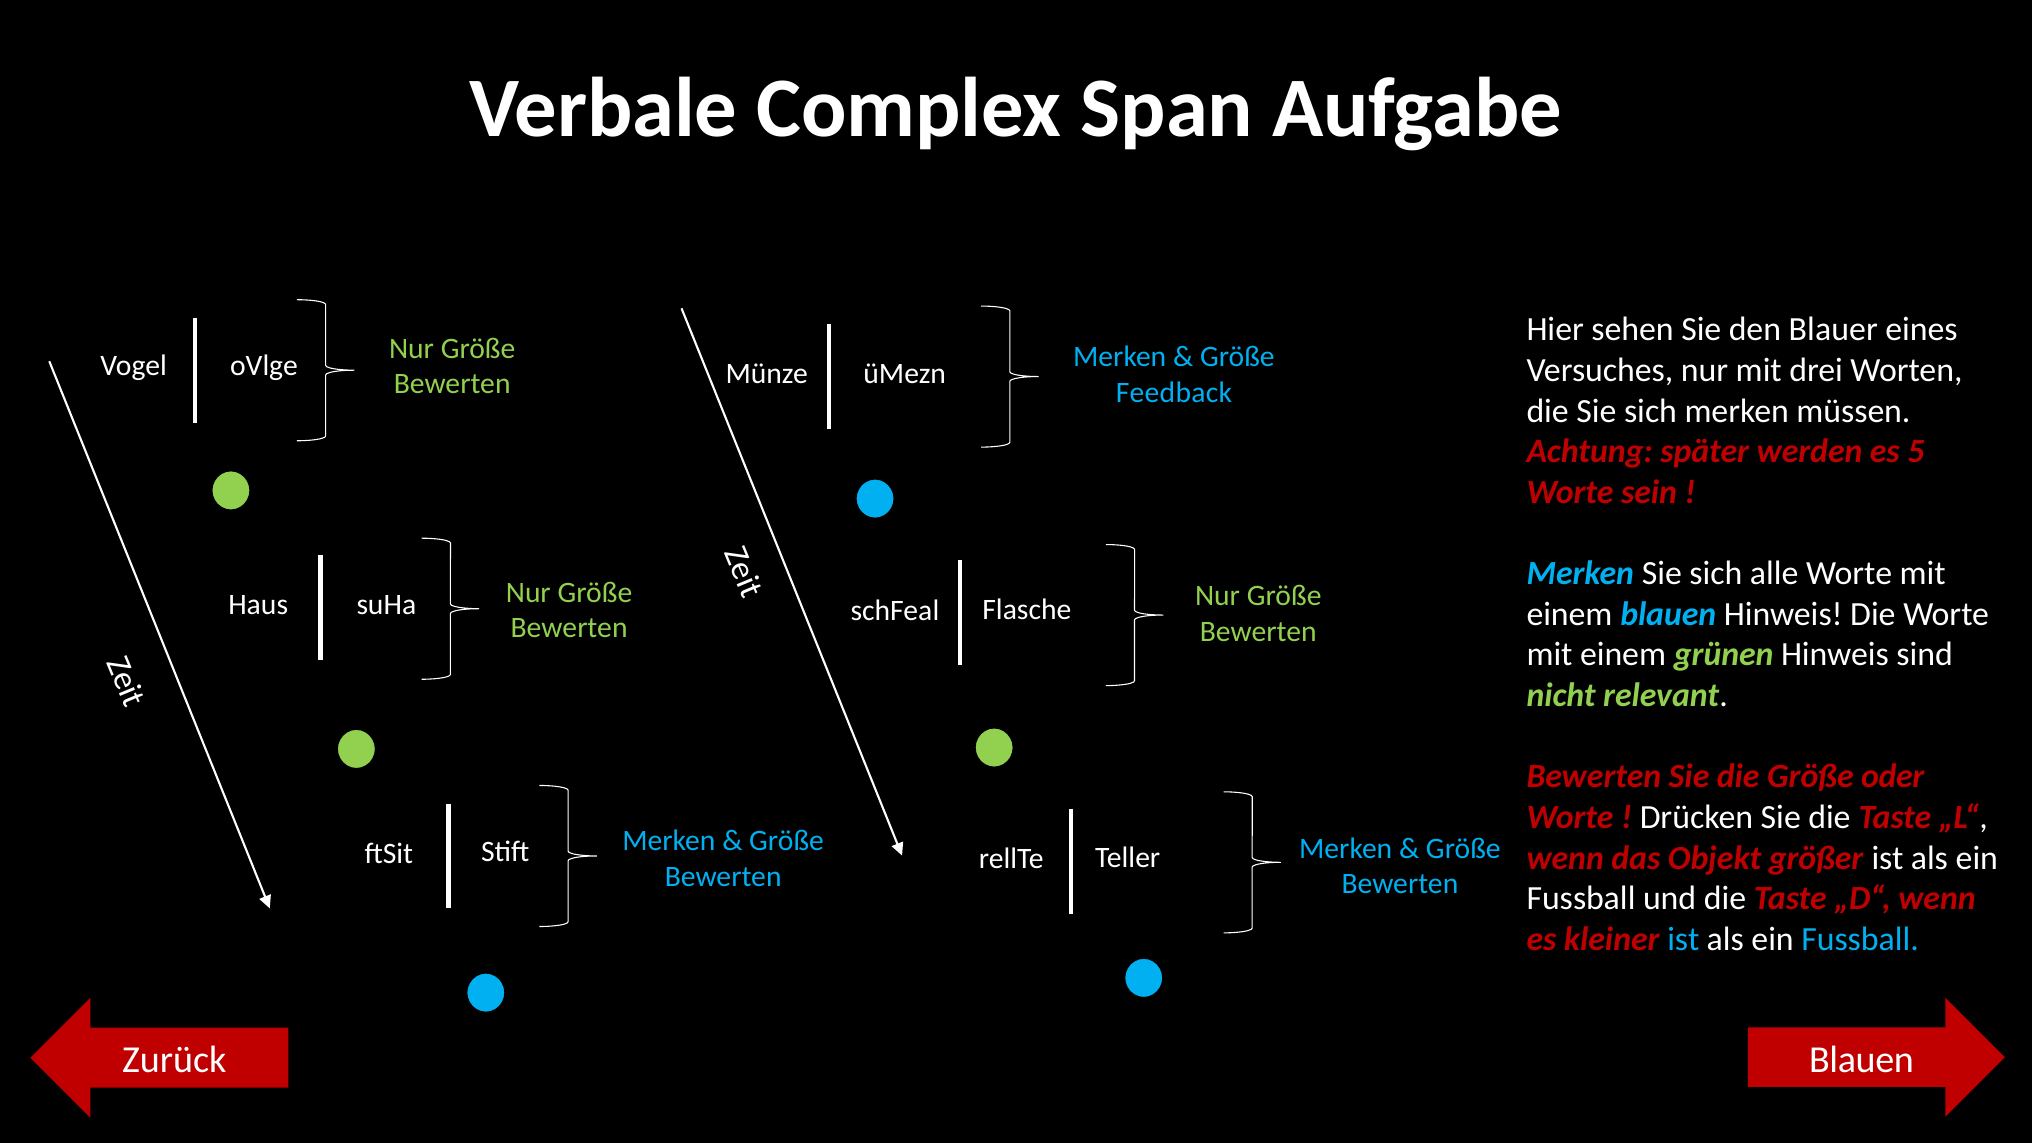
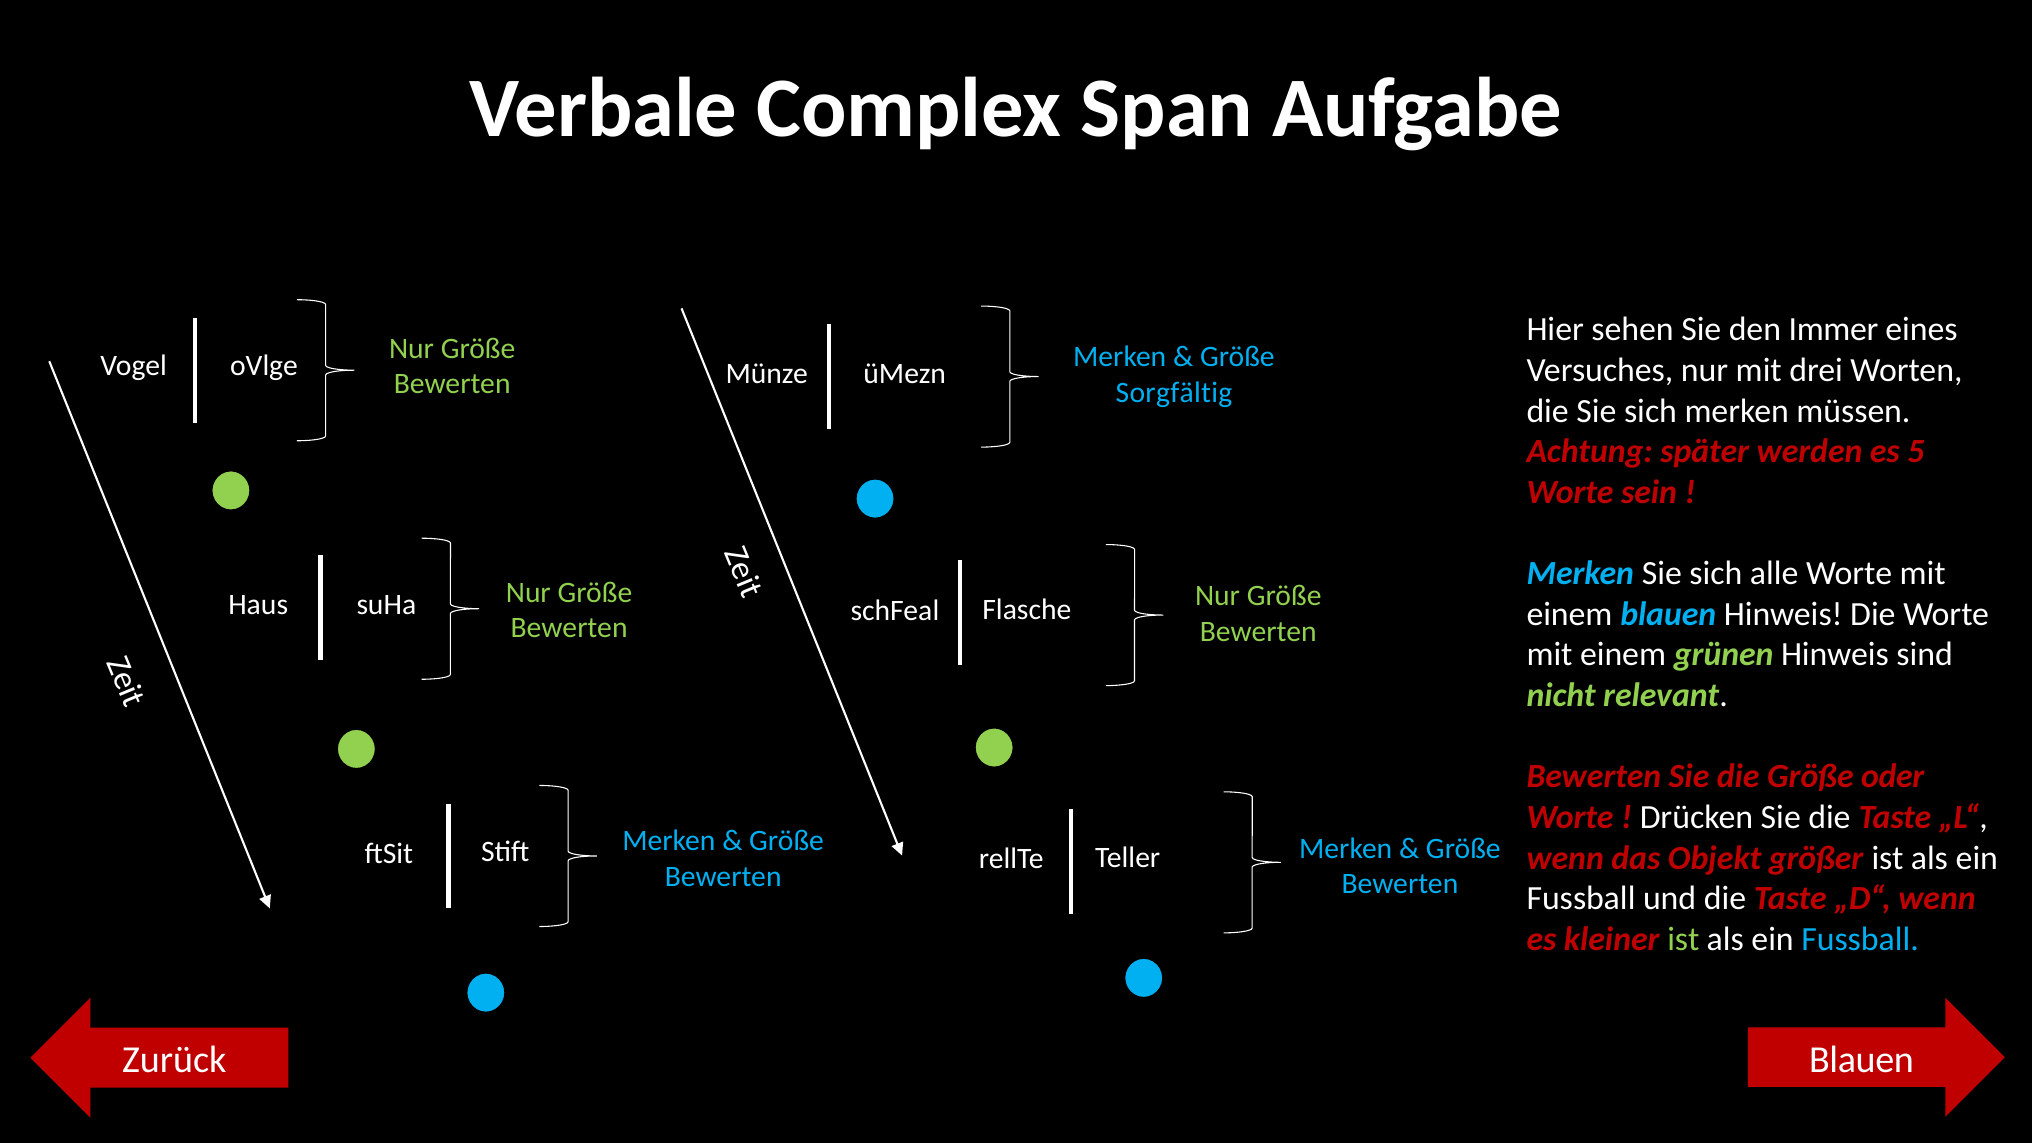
Blauer: Blauer -> Immer (1834, 330)
Feedback: Feedback -> Sorgfältig (1174, 392)
ist colour: light blue -> light green (1683, 939)
